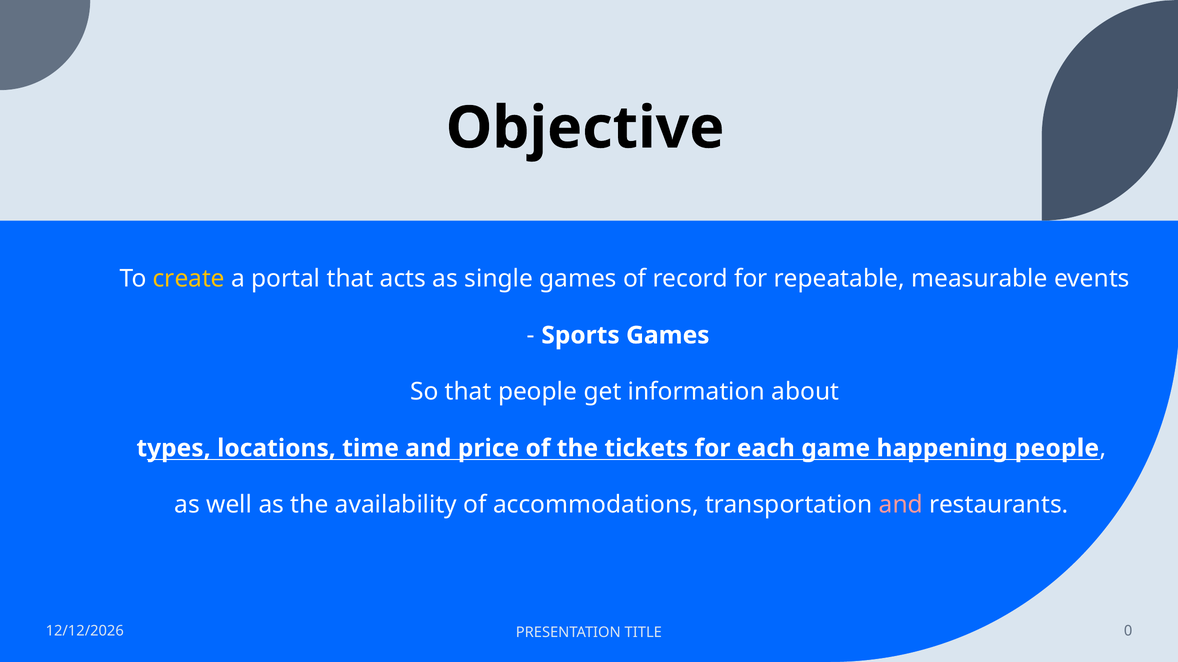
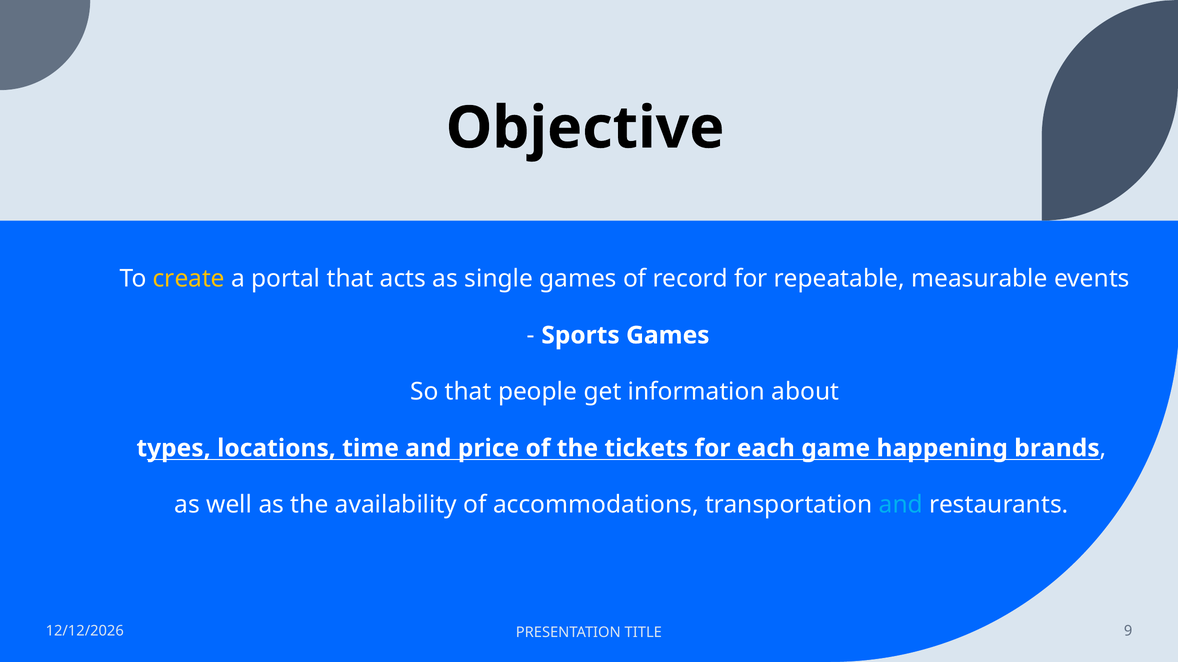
happening people: people -> brands (1057, 449)
and colour: pink -> light blue (901, 505)
0: 0 -> 9 (1128, 632)
